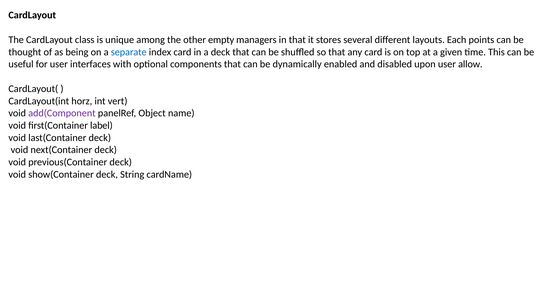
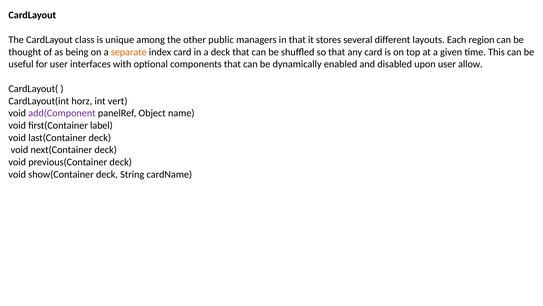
empty: empty -> public (221, 40)
points: points -> region (481, 40)
separate colour: blue -> orange (129, 52)
